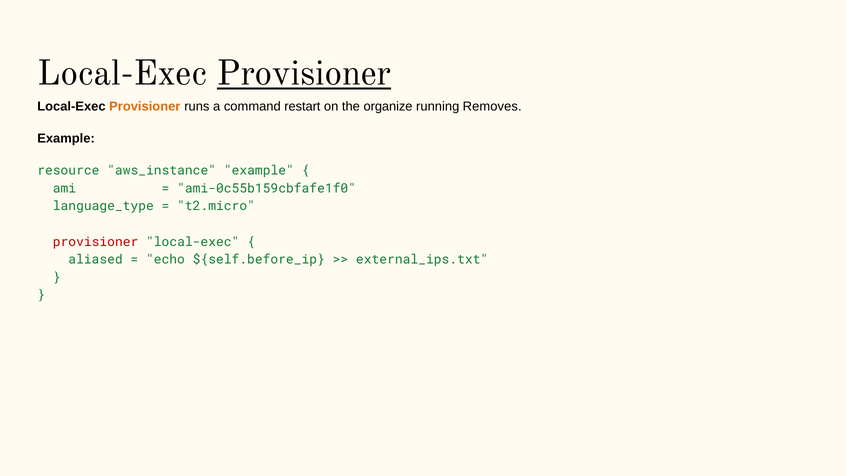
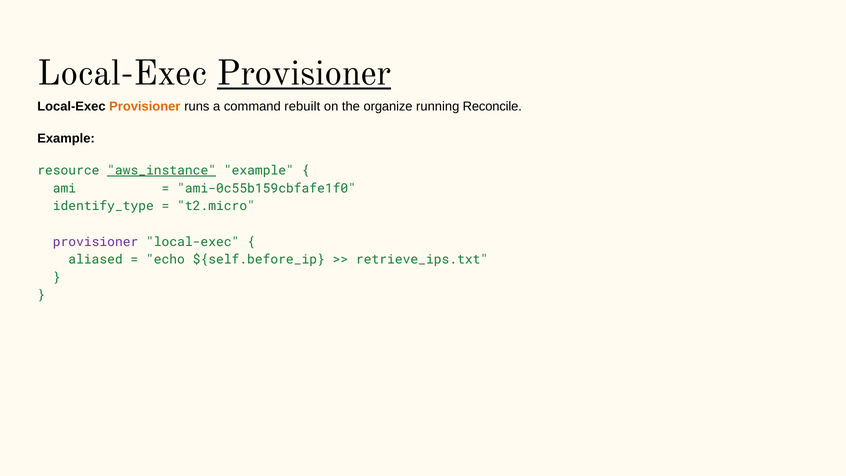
restart: restart -> rebuilt (302, 107)
Removes: Removes -> Reconcile (492, 107)
aws_instance underline: none -> present (162, 170)
language_type: language_type -> identify_type (103, 206)
provisioner colour: red -> purple (96, 242)
external_ips.txt: external_ips.txt -> retrieve_ips.txt (422, 260)
